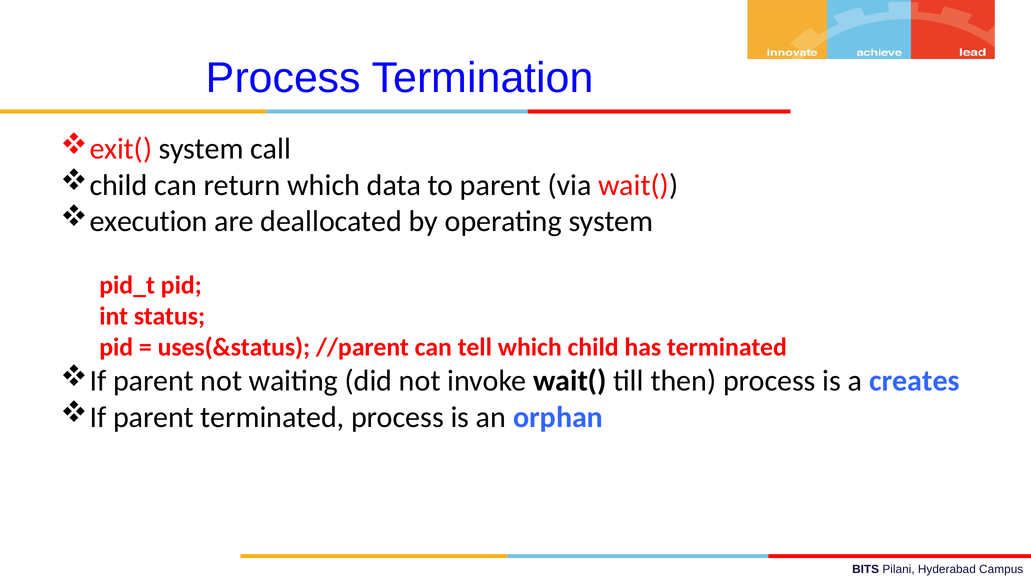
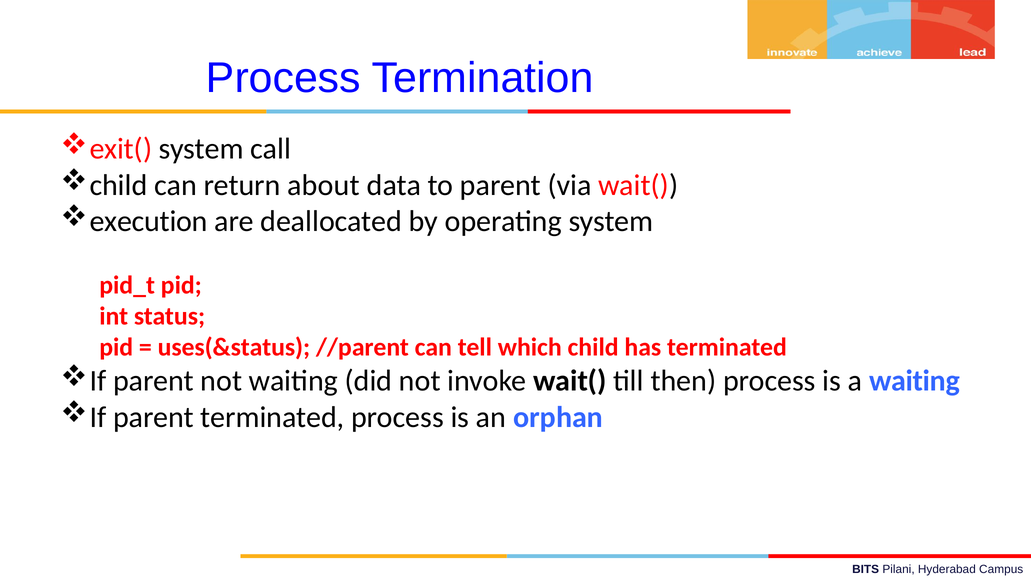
return which: which -> about (324, 185)
a creates: creates -> waiting (915, 381)
